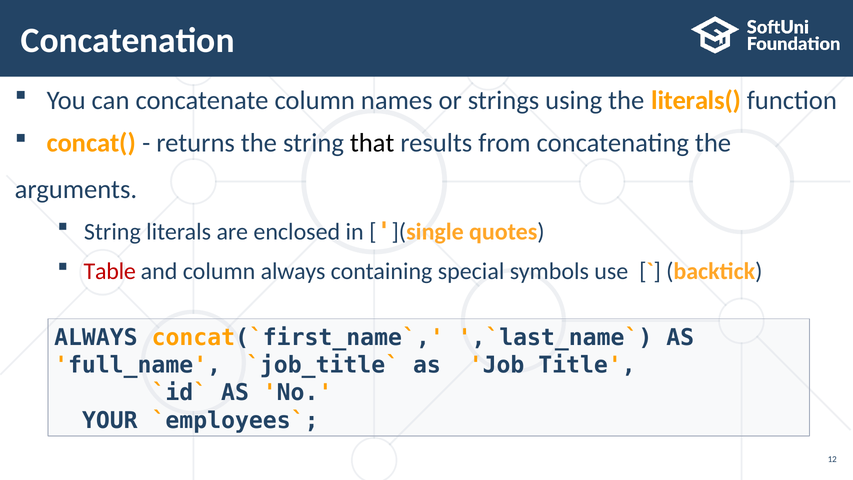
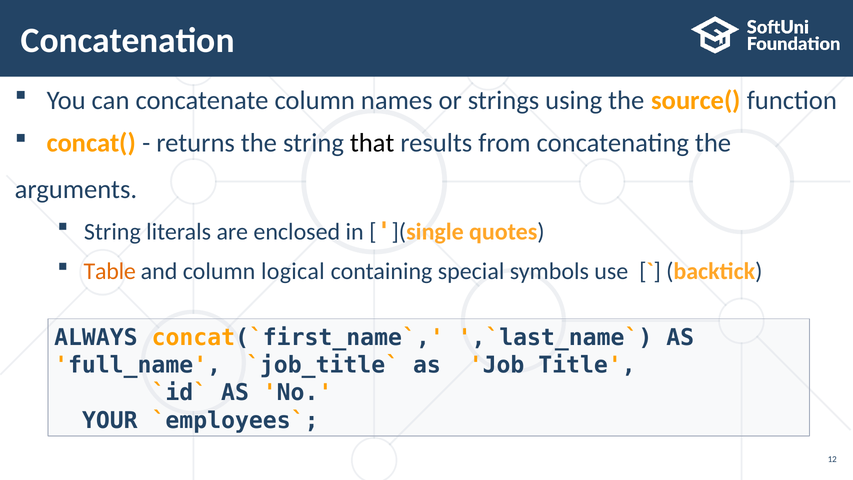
literals(: literals( -> source( (696, 100)
Table colour: red -> orange (110, 271)
column always: always -> logical (293, 271)
